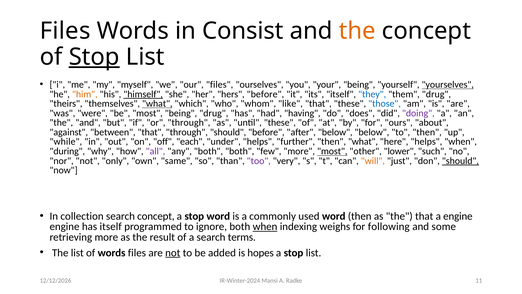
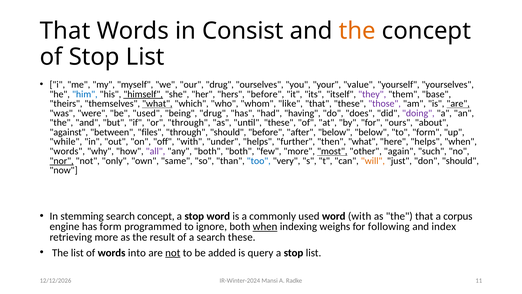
Files: Files -> That (65, 31)
Stop underline: present -> none (94, 57)
our files: files -> drug (220, 85)
your being: being -> value (359, 85)
yourselves underline: present -> none (448, 85)
him colour: orange -> blue (85, 94)
they colour: blue -> purple (372, 94)
them drug: drug -> base (436, 94)
those colour: blue -> purple (385, 104)
are underline: none -> present (458, 104)
be most: most -> used (147, 113)
between that: that -> files (151, 132)
to then: then -> form (427, 132)
off each: each -> with (190, 142)
during: during -> words (67, 151)
lower: lower -> again (400, 151)
nor underline: none -> present (62, 161)
too colour: purple -> blue (259, 161)
should underline: present -> none (460, 161)
collection: collection -> stemming (82, 216)
word then: then -> with (360, 216)
a engine: engine -> corpus (458, 216)
has itself: itself -> form (111, 226)
some: some -> index (444, 226)
search terms: terms -> these (242, 237)
words files: files -> into (137, 252)
hopes: hopes -> query (261, 252)
